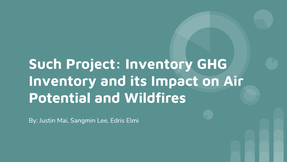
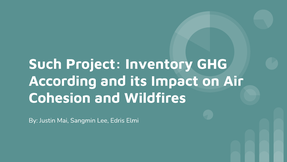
Inventory: Inventory -> According (63, 81)
Potential: Potential -> Cohesion (60, 98)
